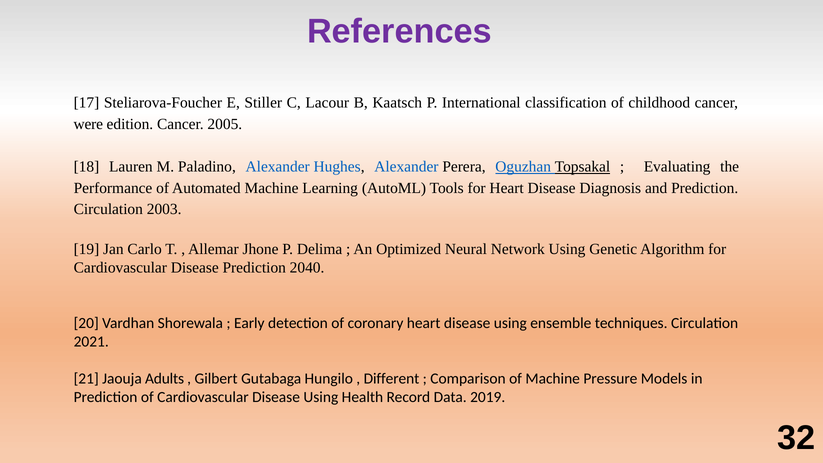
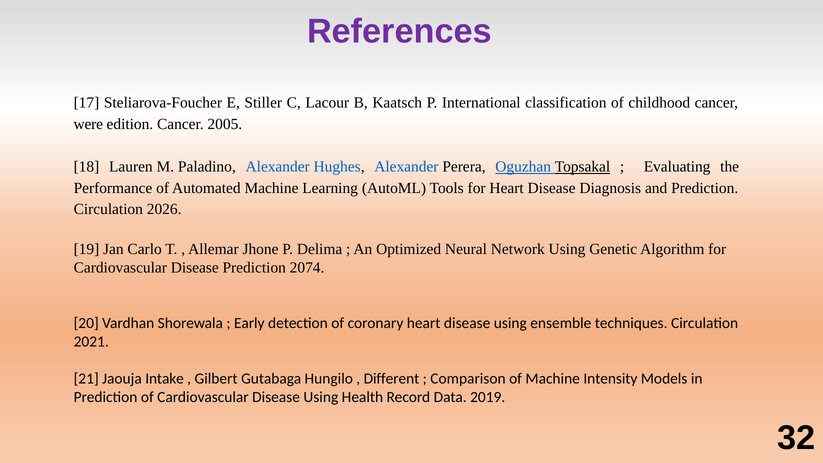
2003: 2003 -> 2026 (164, 209)
2040: 2040 -> 2074 (307, 268)
Adults: Adults -> Intake (165, 379)
Pressure: Pressure -> Intensity (610, 379)
